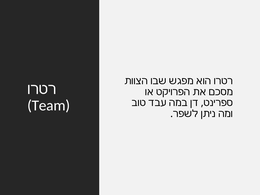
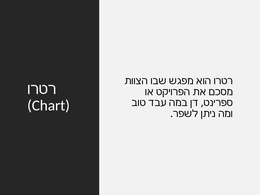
Team: Team -> Chart (49, 106)
